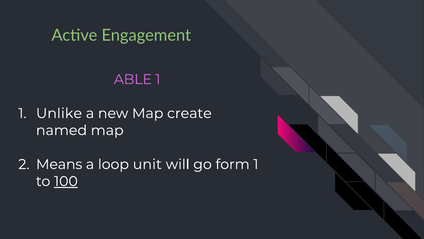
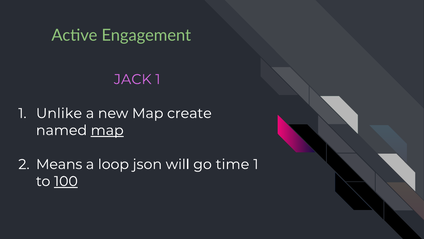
ABLE: ABLE -> JACK (133, 79)
map underline: none -> present (107, 130)
unit: unit -> json (147, 164)
form: form -> time (233, 164)
